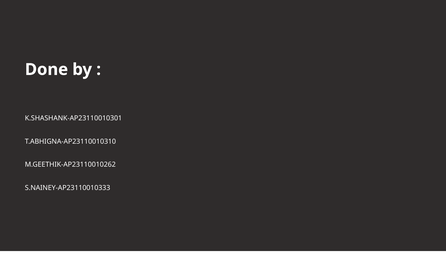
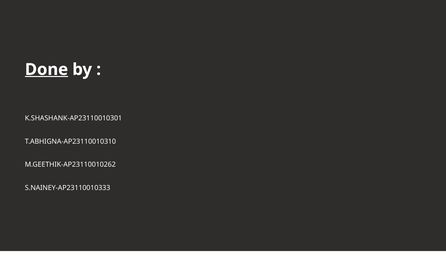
Done underline: none -> present (46, 70)
